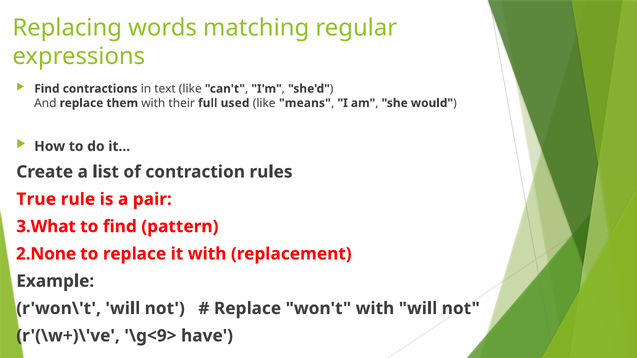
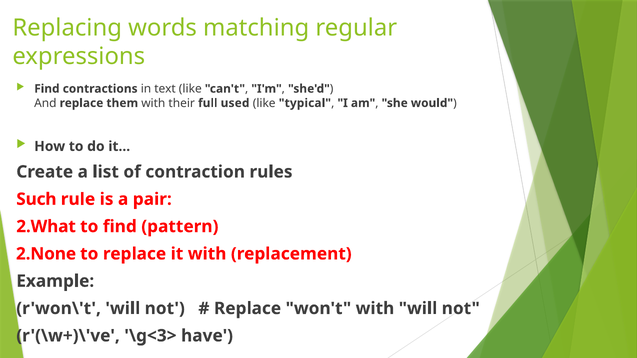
means: means -> typical (305, 103)
True: True -> Such (36, 199)
3.What: 3.What -> 2.What (46, 227)
\g<9>: \g<9> -> \g<3> (150, 336)
